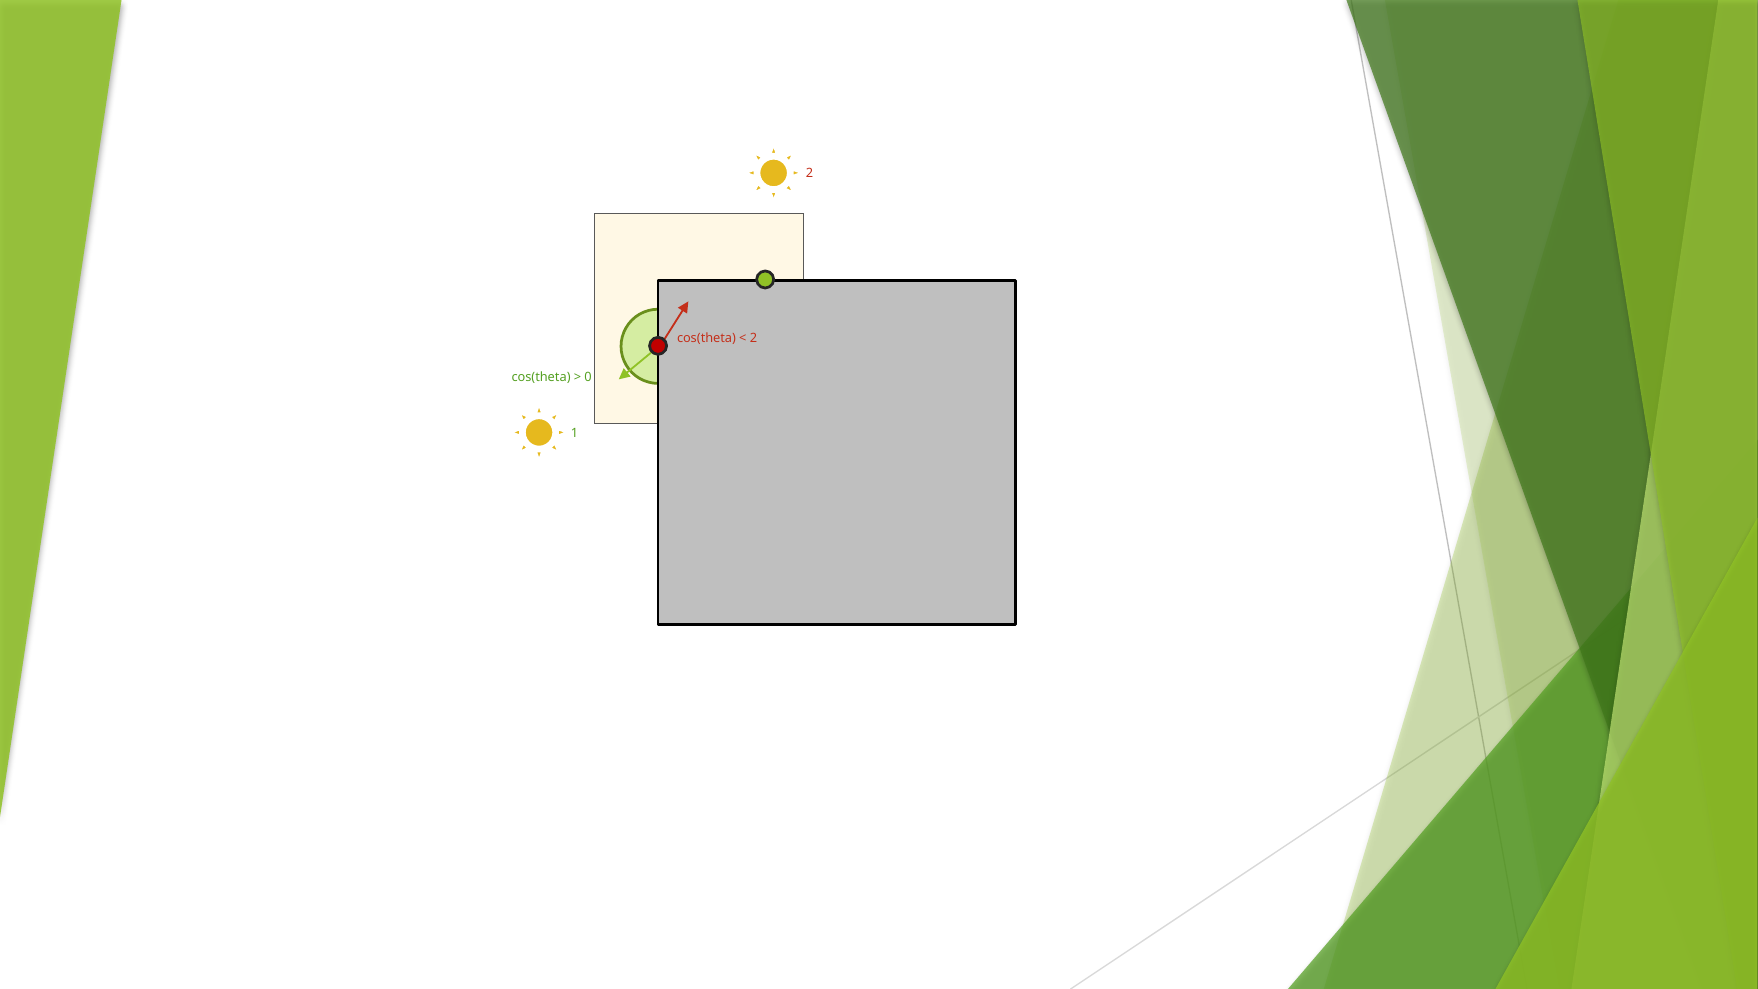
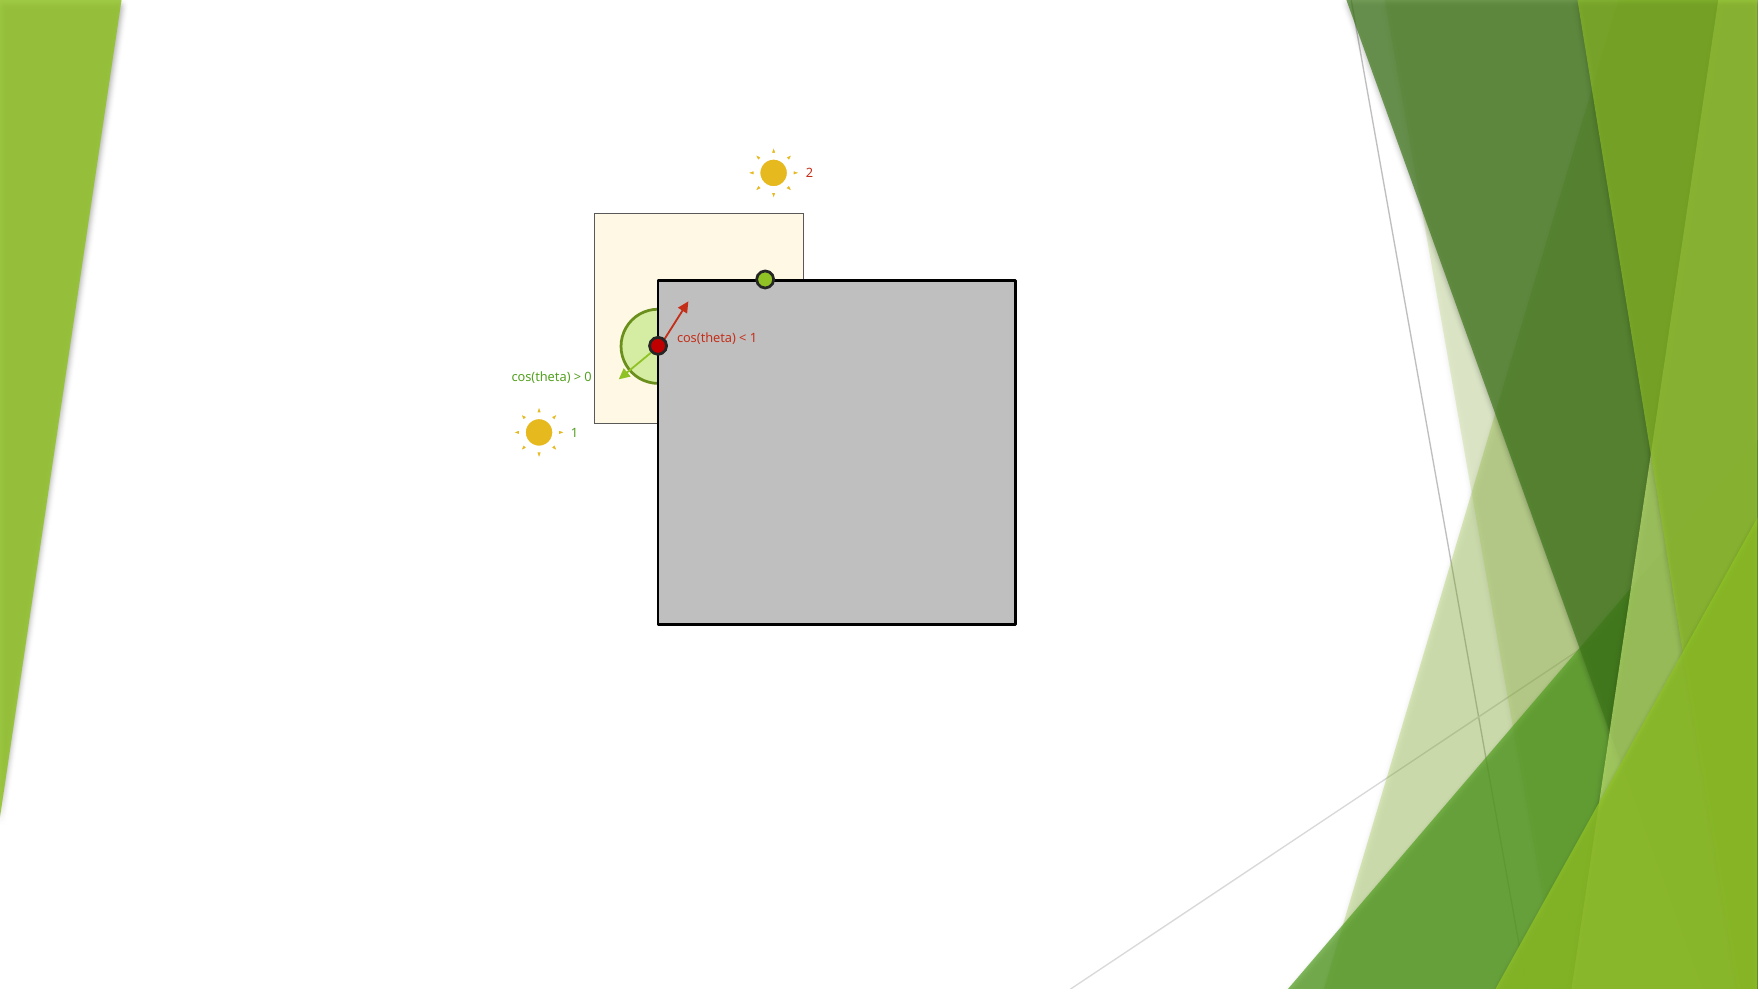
2: 2 -> 1 (753, 339)
